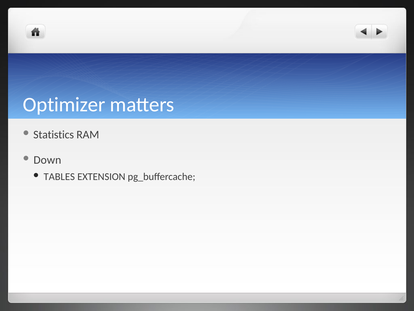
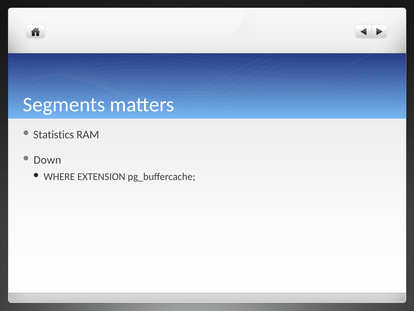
Optimizer: Optimizer -> Segments (64, 105)
TABLES: TABLES -> WHERE (59, 176)
